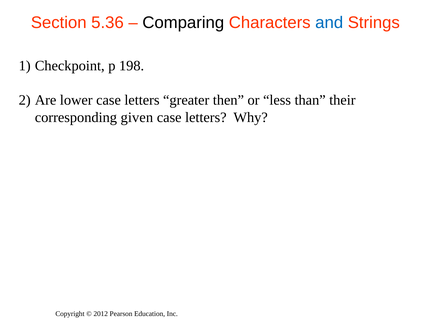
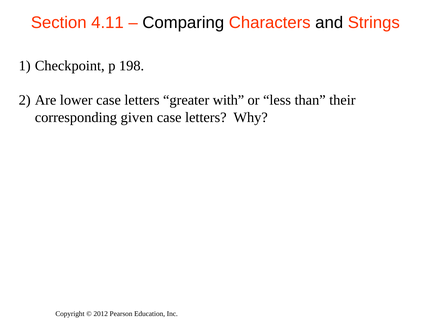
5.36: 5.36 -> 4.11 (107, 23)
and colour: blue -> black (329, 23)
then: then -> with (228, 100)
